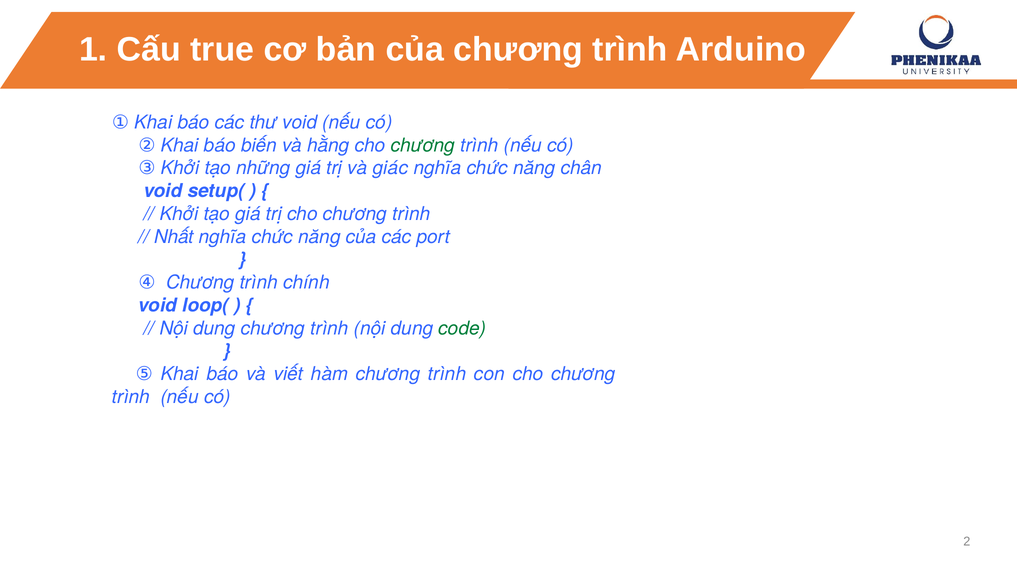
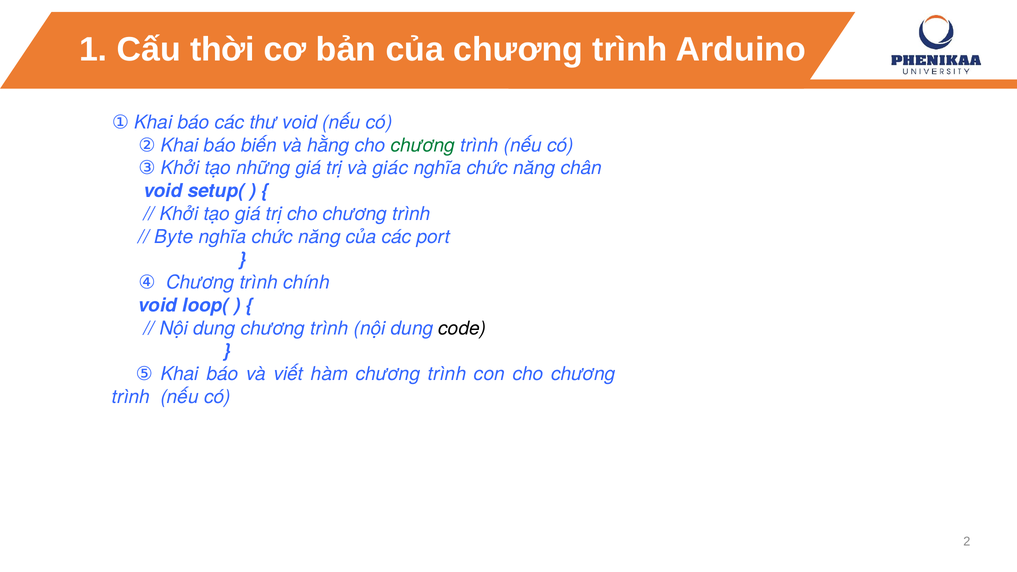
true: true -> thời (222, 50)
Nhất: Nhất -> Byte (174, 237)
code colour: green -> black (462, 328)
